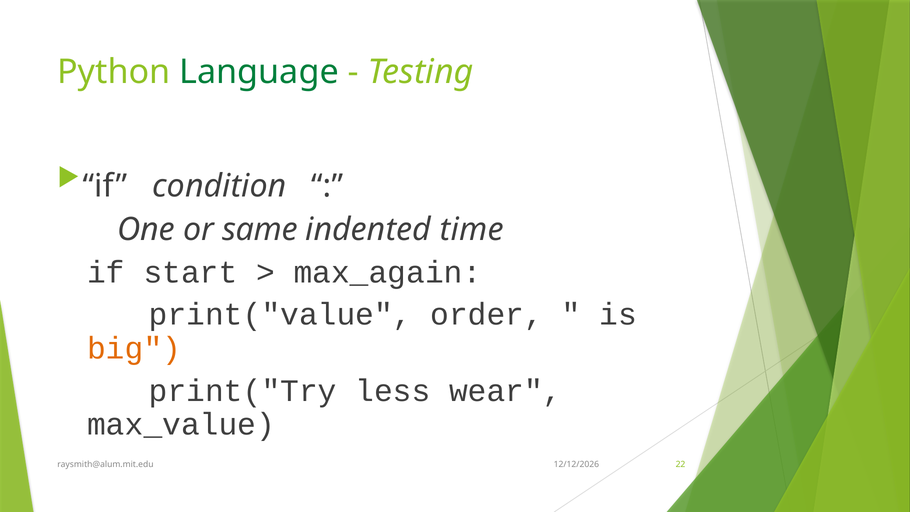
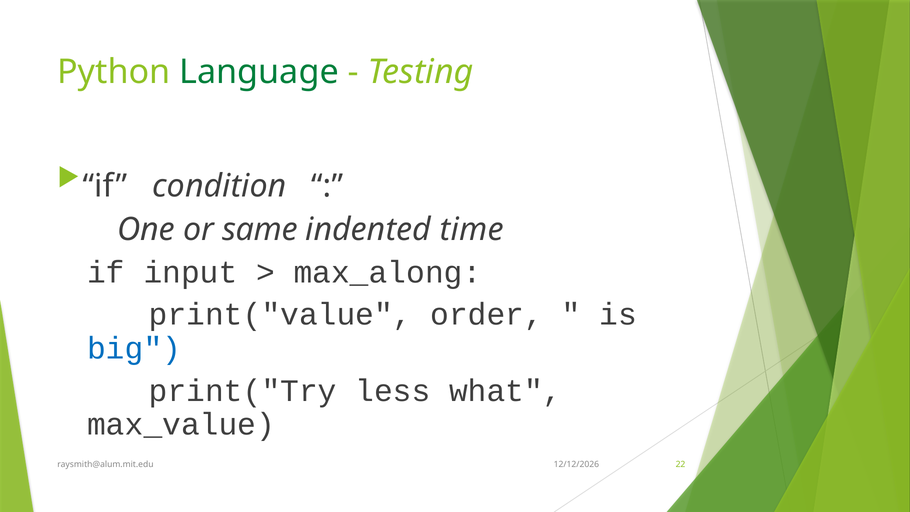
start: start -> input (190, 272)
max_again: max_again -> max_along (387, 272)
big colour: orange -> blue (134, 348)
wear: wear -> what (505, 391)
